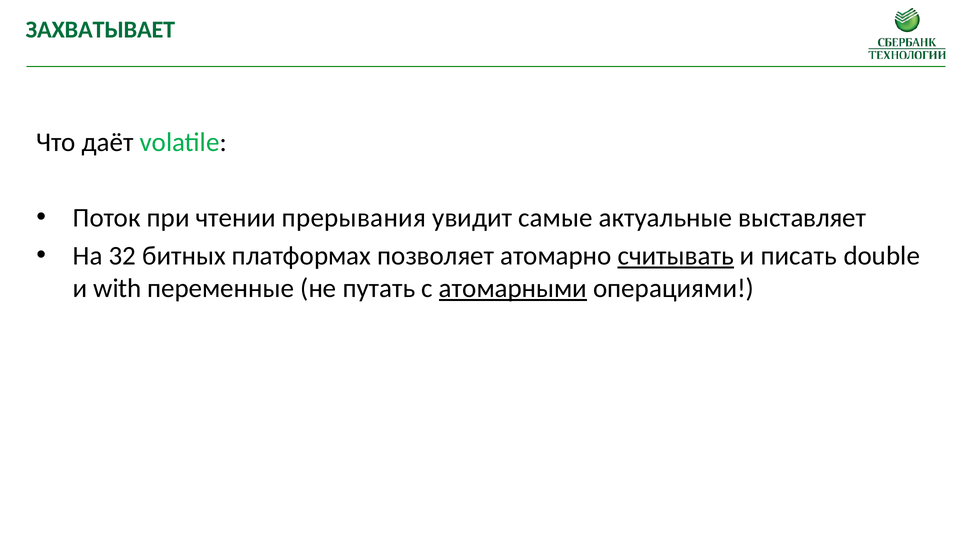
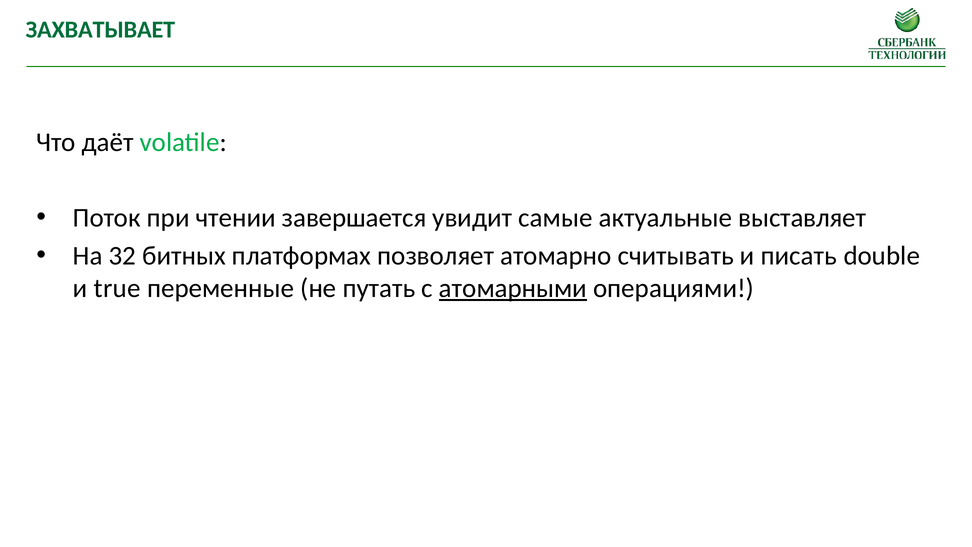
прерывания: прерывания -> завершается (354, 218)
считывать underline: present -> none (676, 256)
with: with -> true (117, 288)
